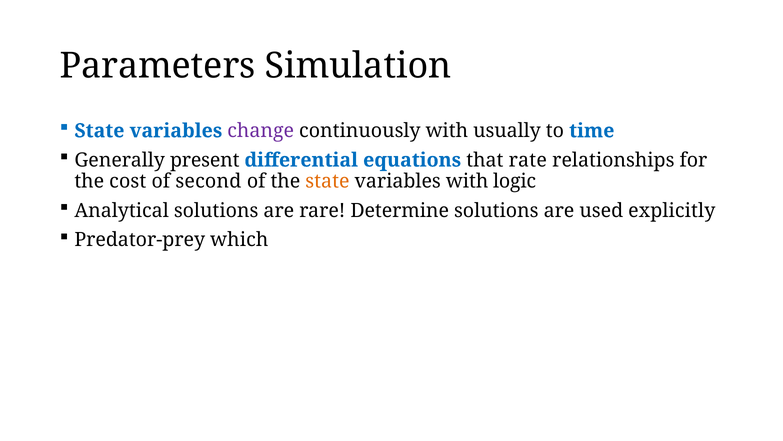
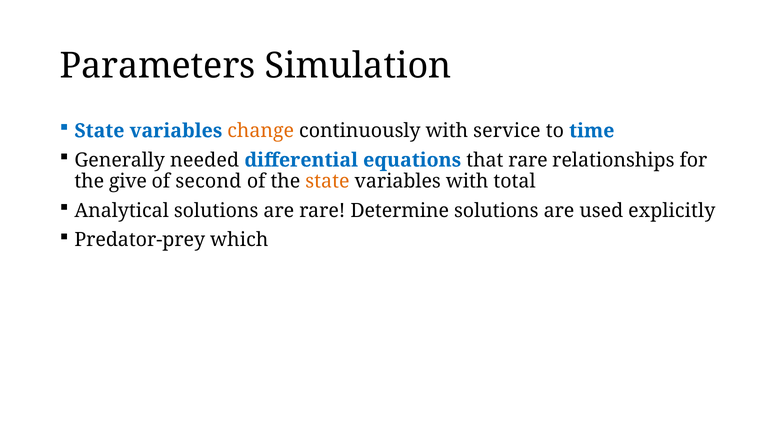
change colour: purple -> orange (261, 131)
usually: usually -> service (507, 131)
present: present -> needed (205, 160)
that rate: rate -> rare (528, 160)
cost: cost -> give (128, 181)
logic: logic -> total (515, 181)
